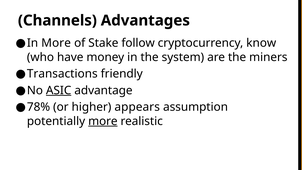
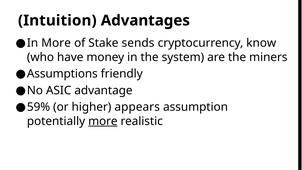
Channels: Channels -> Intuition (57, 20)
follow: follow -> sends (138, 43)
Transactions: Transactions -> Assumptions (62, 74)
ASIC underline: present -> none (59, 90)
78%: 78% -> 59% (39, 107)
